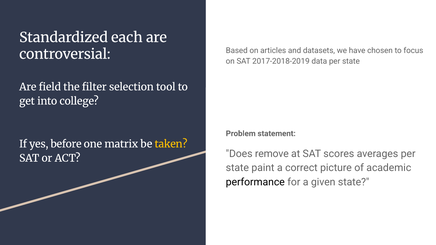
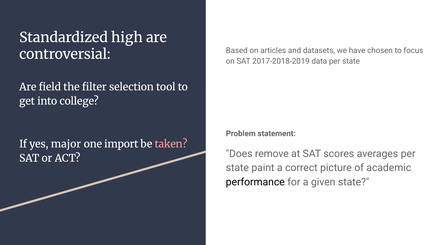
each: each -> high (127, 38)
before: before -> major (66, 144)
matrix: matrix -> import (121, 144)
taken colour: yellow -> pink (171, 144)
